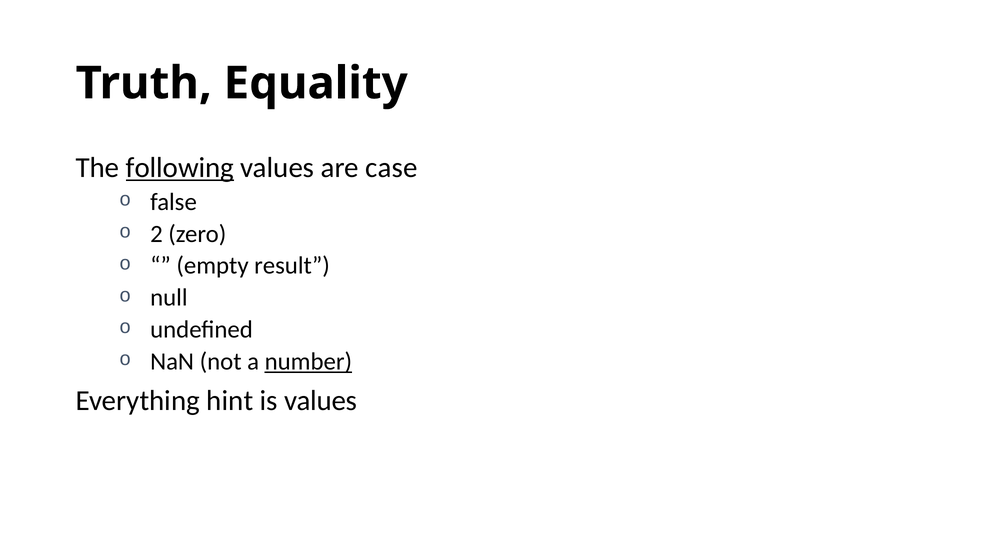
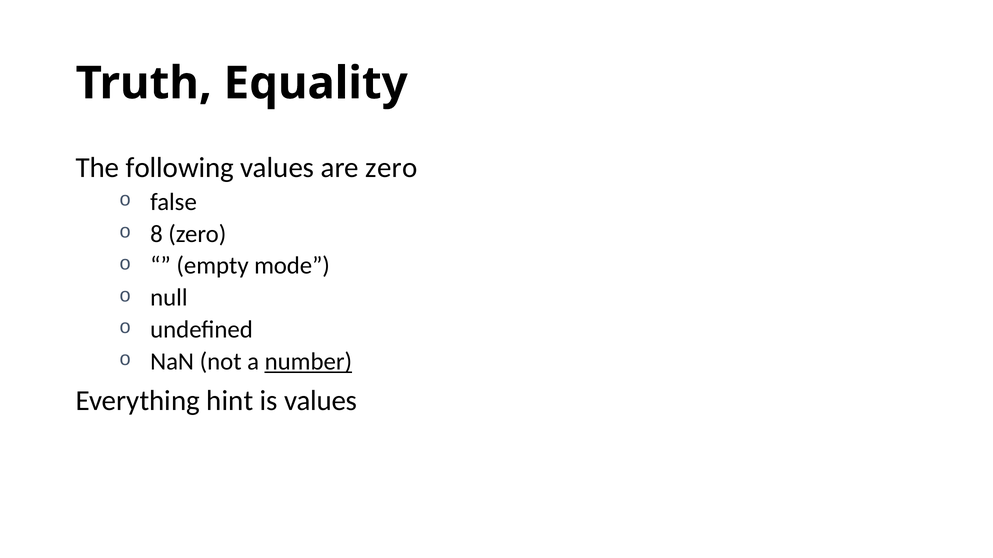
following underline: present -> none (180, 168)
are case: case -> zero (391, 168)
2: 2 -> 8 (156, 234)
result: result -> mode (292, 266)
